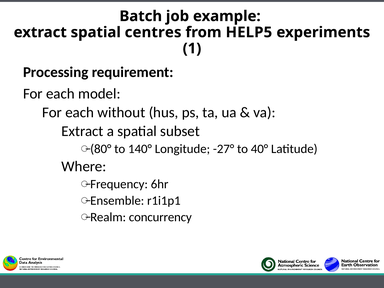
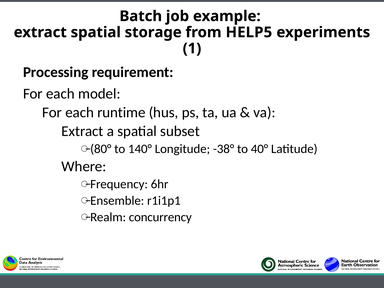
centres: centres -> storage (153, 32)
without: without -> runtime (121, 112)
-27°: -27° -> -38° (224, 149)
